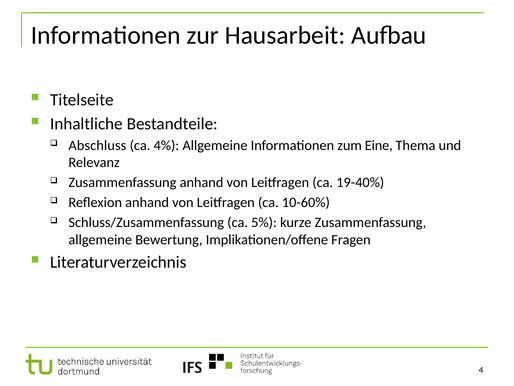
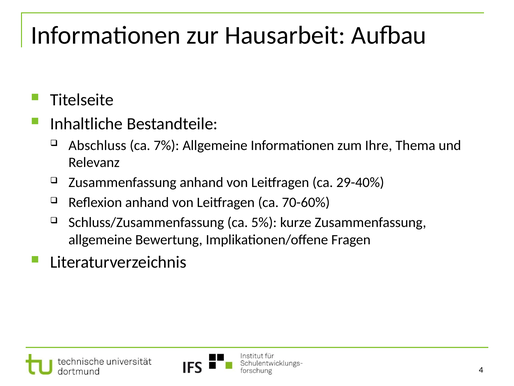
4%: 4% -> 7% (166, 145)
Eine: Eine -> Ihre (379, 145)
19-40%: 19-40% -> 29-40% (360, 182)
10-60%: 10-60% -> 70-60% (306, 202)
